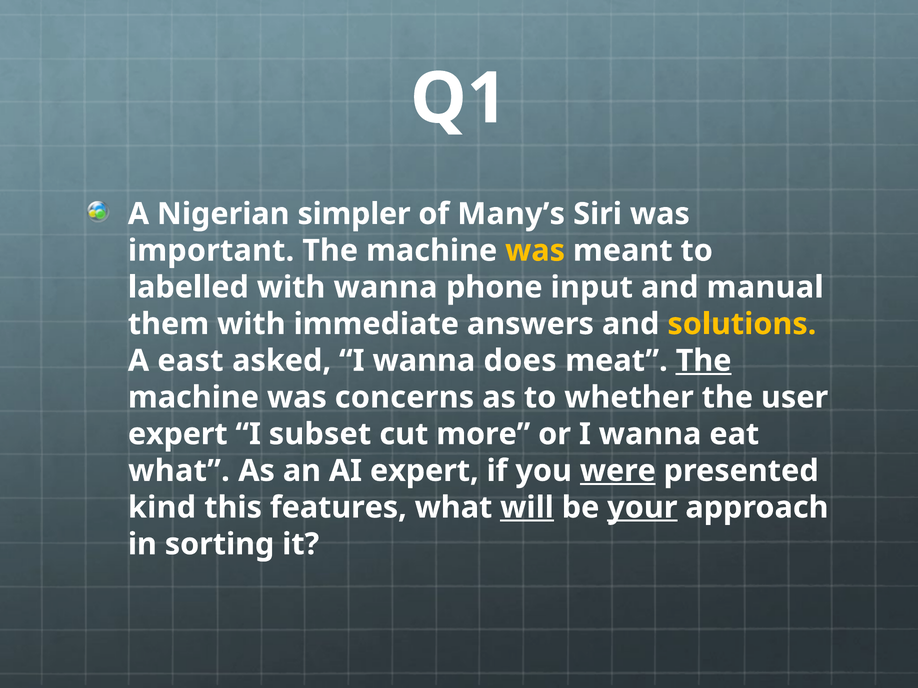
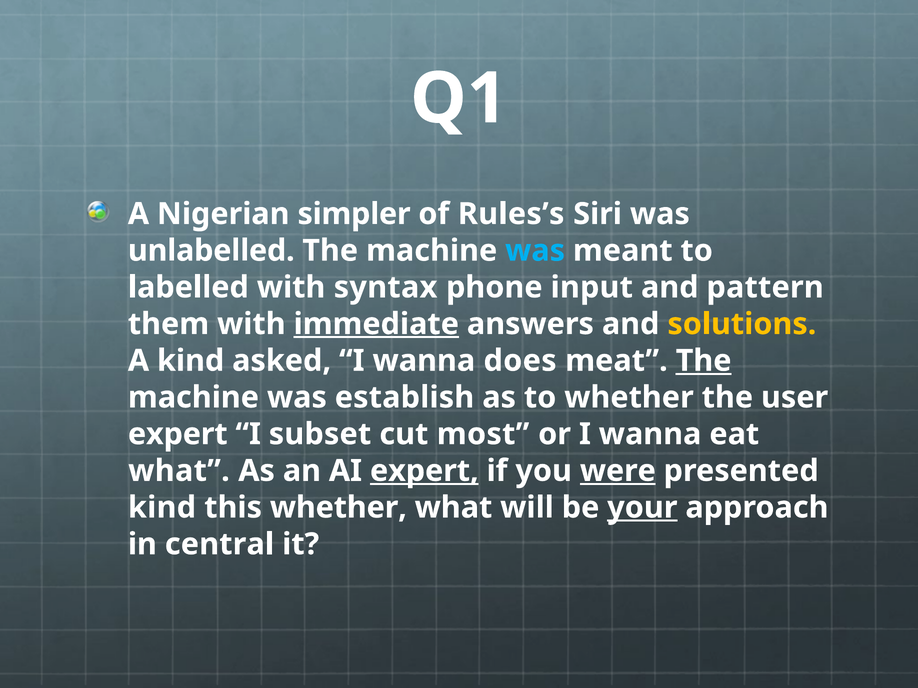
Many’s: Many’s -> Rules’s (511, 214)
important: important -> unlabelled (211, 251)
was colour: yellow -> light blue (535, 251)
with wanna: wanna -> syntax (386, 288)
manual: manual -> pattern (765, 288)
immediate underline: none -> present (376, 324)
A east: east -> kind (191, 361)
concerns: concerns -> establish (404, 398)
more: more -> most (483, 434)
expert underline: none -> present (424, 471)
this features: features -> whether (338, 508)
will underline: present -> none (527, 508)
sorting: sorting -> central (219, 545)
